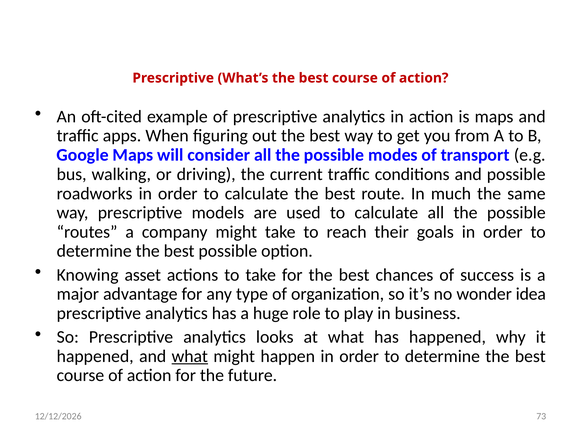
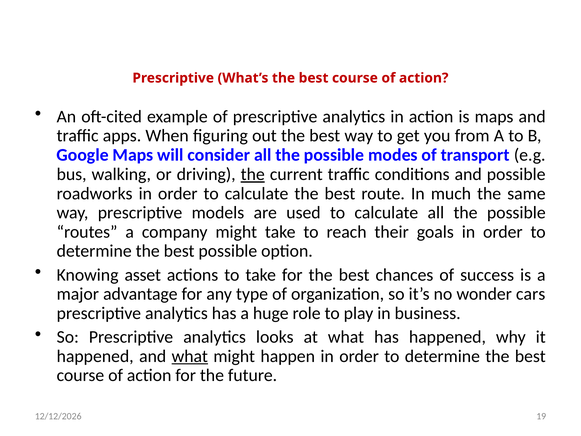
the underline: none -> present (253, 174)
idea: idea -> cars (531, 294)
73: 73 -> 19 (541, 416)
